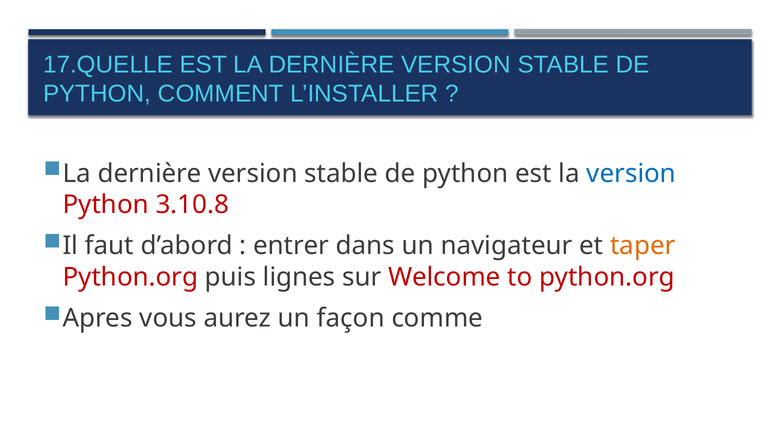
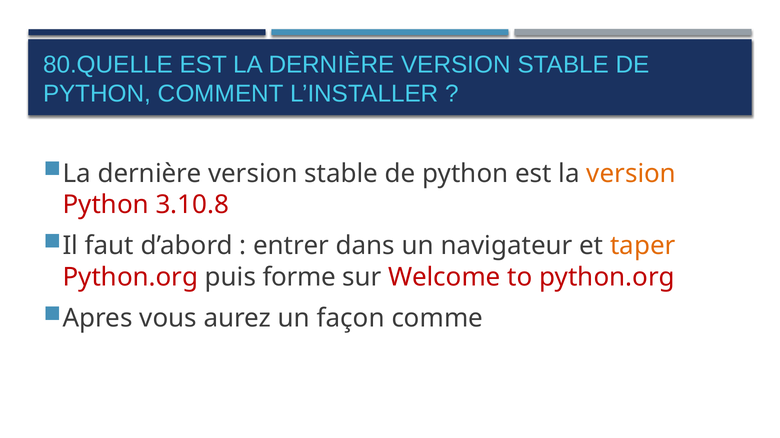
17.QUELLE: 17.QUELLE -> 80.QUELLE (108, 65)
version colour: blue -> orange (631, 174)
lignes: lignes -> forme (299, 277)
